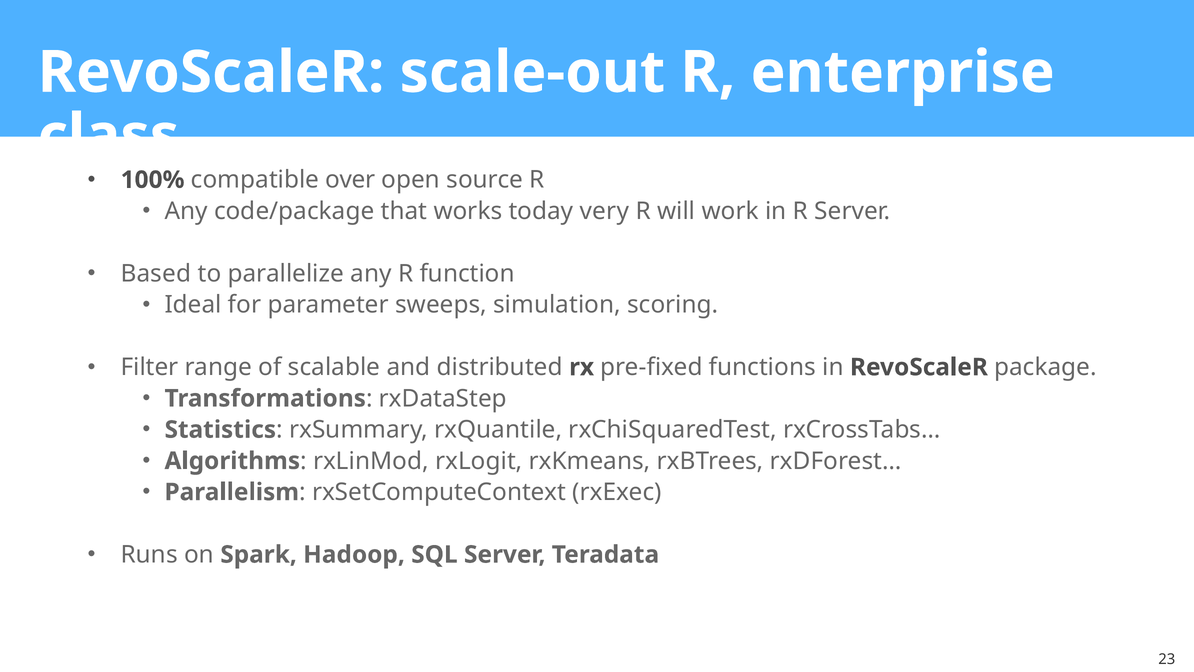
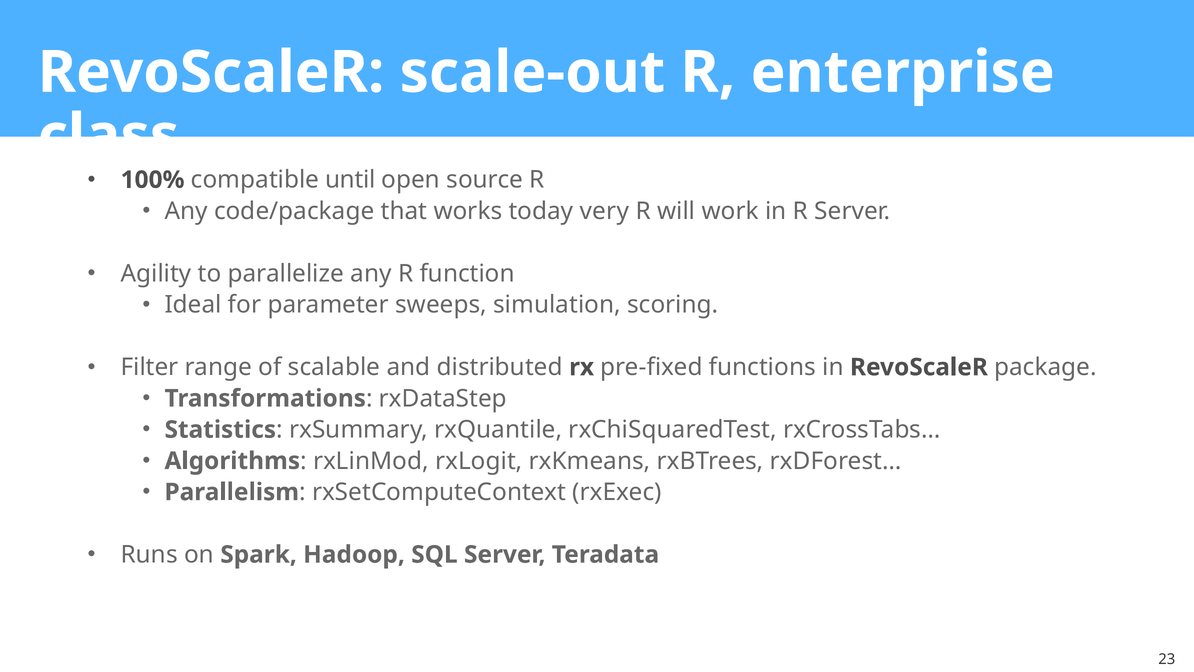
over: over -> until (350, 180)
Based: Based -> Agility (156, 273)
